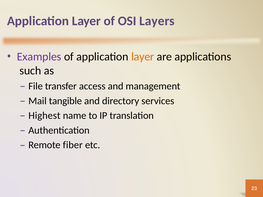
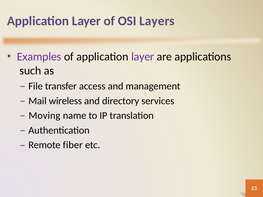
layer colour: orange -> purple (143, 57)
tangible: tangible -> wireless (65, 101)
Highest: Highest -> Moving (44, 116)
